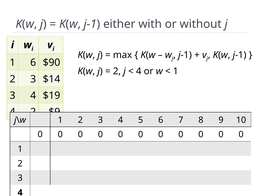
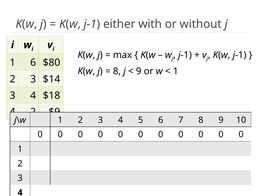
$90: $90 -> $80 (52, 63)
2: 2 -> 8 (117, 71)
4: 4 -> 9 (139, 71)
$19: $19 -> $18 (52, 95)
